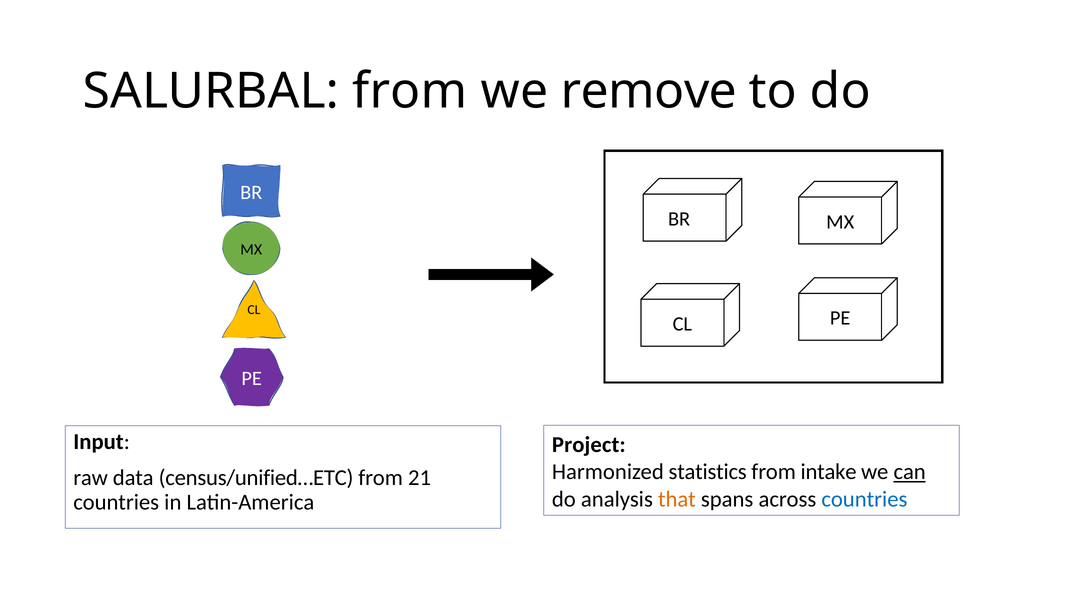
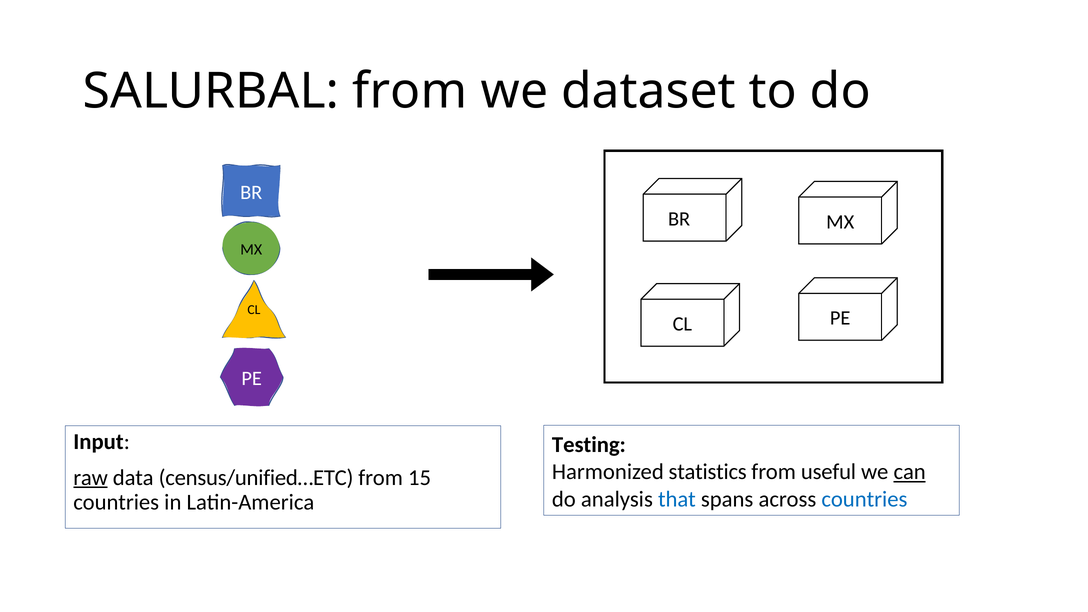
remove: remove -> dataset (649, 91)
Project: Project -> Testing (589, 445)
intake: intake -> useful (829, 472)
raw underline: none -> present (91, 478)
21: 21 -> 15 (420, 478)
that colour: orange -> blue (677, 499)
